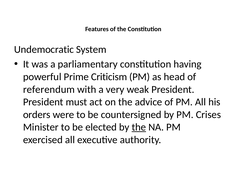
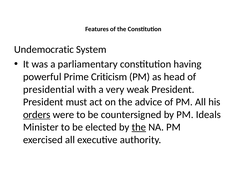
referendum: referendum -> presidential (49, 89)
orders underline: none -> present (37, 115)
Crises: Crises -> Ideals (208, 115)
